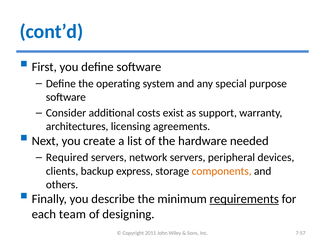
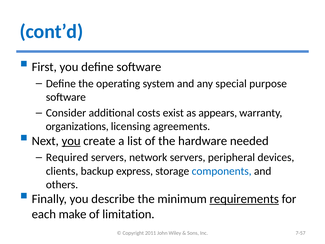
support: support -> appears (218, 113)
architectures: architectures -> organizations (77, 126)
you underline: none -> present (71, 141)
components colour: orange -> blue (222, 171)
team: team -> make (73, 214)
designing: designing -> limitation (128, 214)
